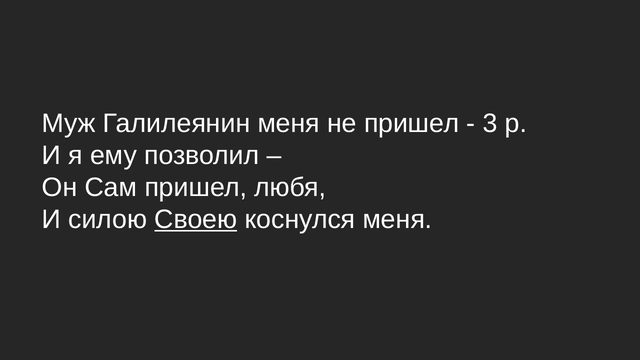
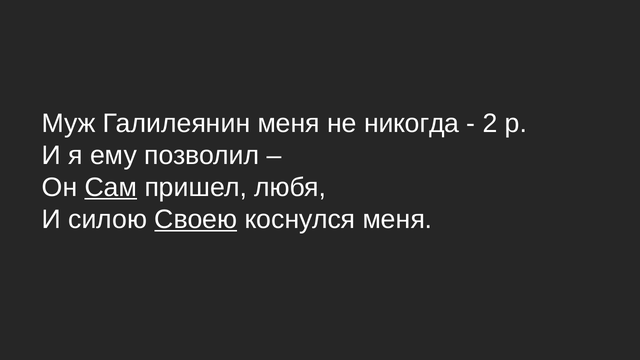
не пришел: пришел -> никогда (412, 123)
3: 3 -> 2 (490, 123)
Сам underline: none -> present (111, 187)
